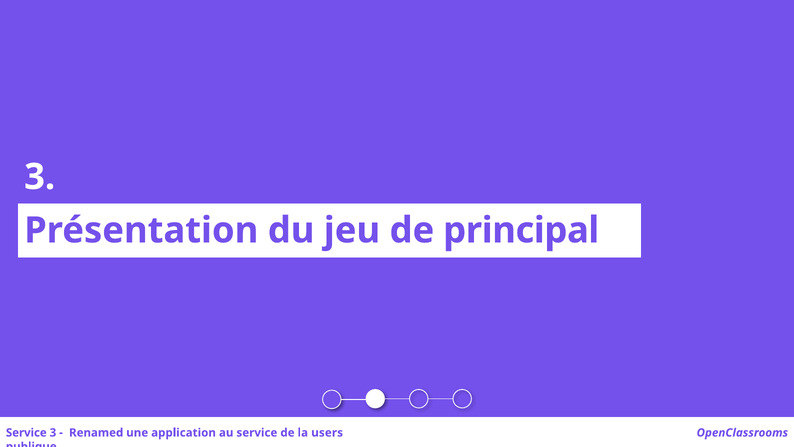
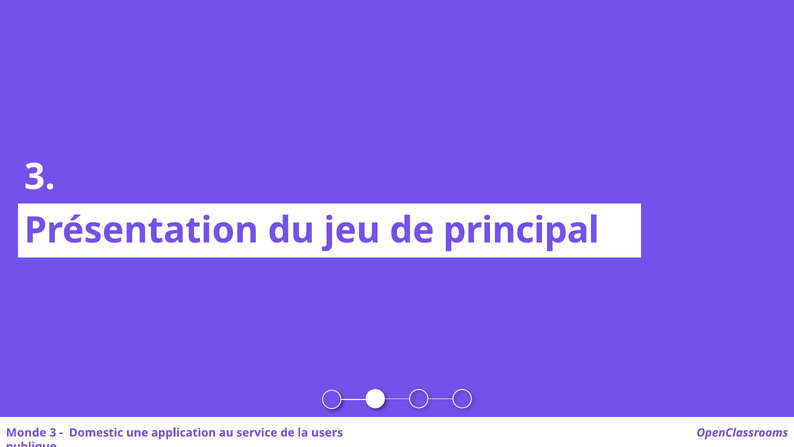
Service: Service -> Monde (26, 432)
Renamed: Renamed -> Domestic (96, 432)
